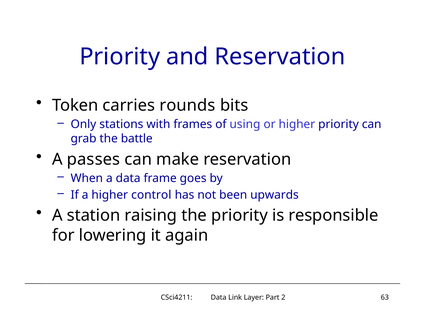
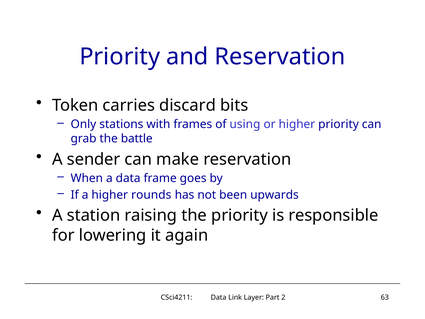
rounds: rounds -> discard (188, 105)
passes: passes -> sender (94, 159)
control: control -> rounds (151, 195)
